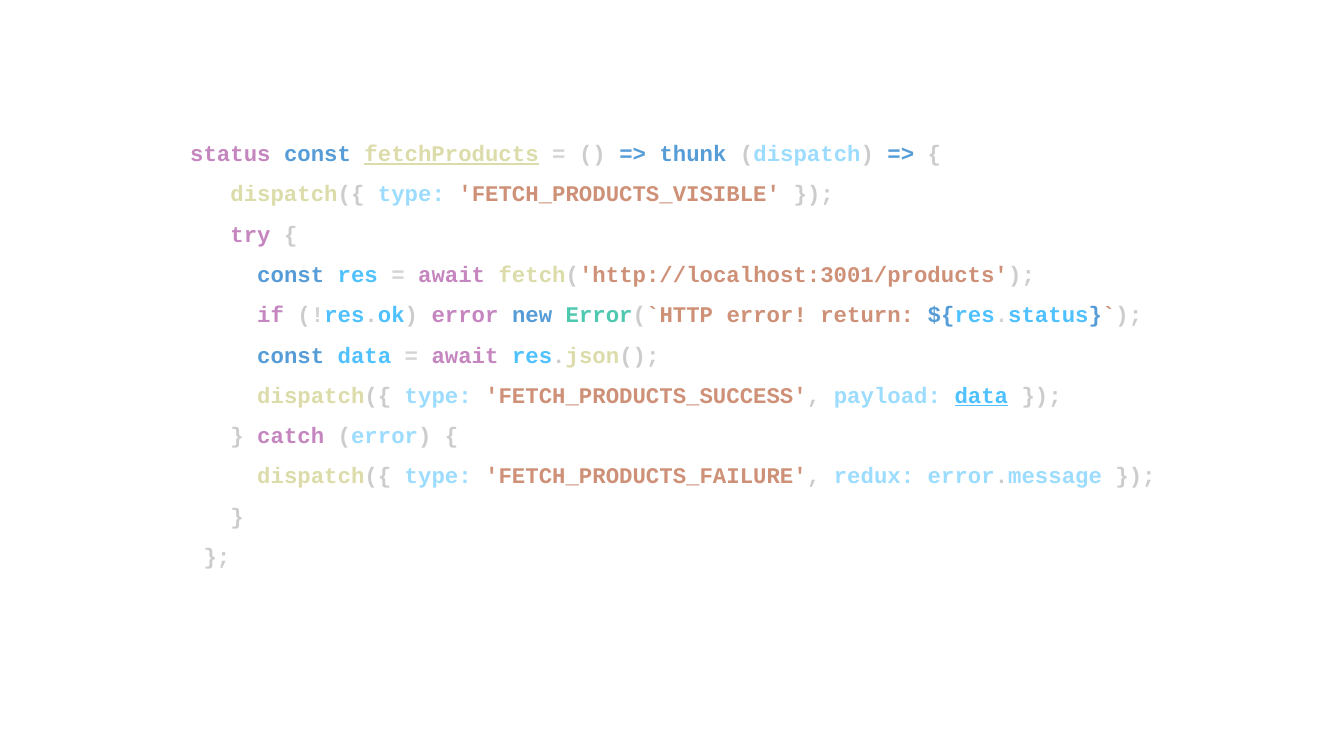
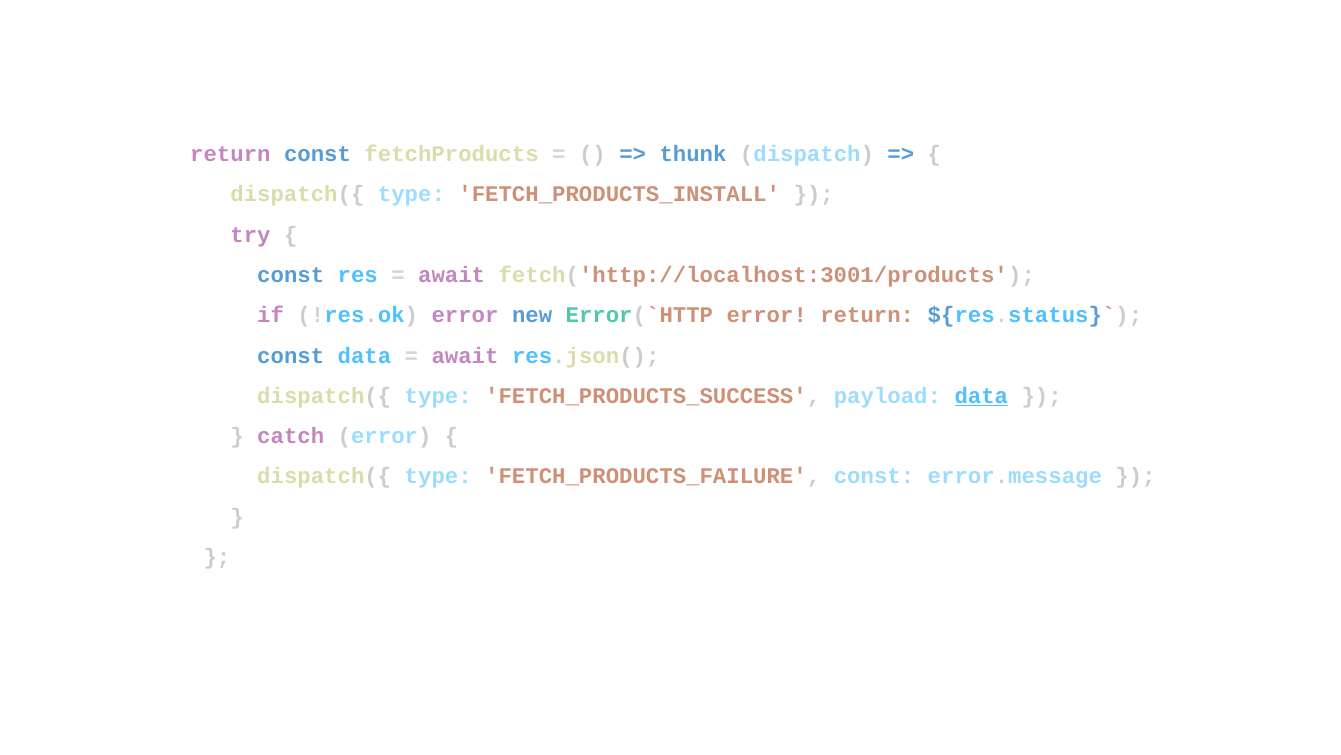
status: status -> return (230, 154)
fetchProducts underline: present -> none (452, 154)
FETCH_PRODUCTS_VISIBLE: FETCH_PRODUCTS_VISIBLE -> FETCH_PRODUCTS_INSTALL (619, 194)
FETCH_PRODUCTS_FAILURE redux: redux -> const (874, 476)
